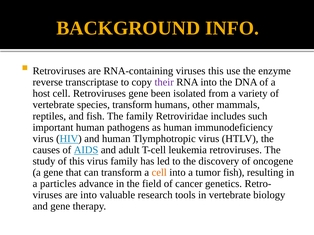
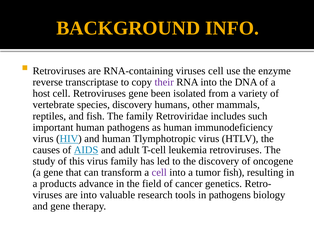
viruses this: this -> cell (216, 71)
species transform: transform -> discovery (132, 105)
cell colour: orange -> purple (159, 173)
particles: particles -> products (58, 184)
in vertebrate: vertebrate -> pathogens (230, 195)
